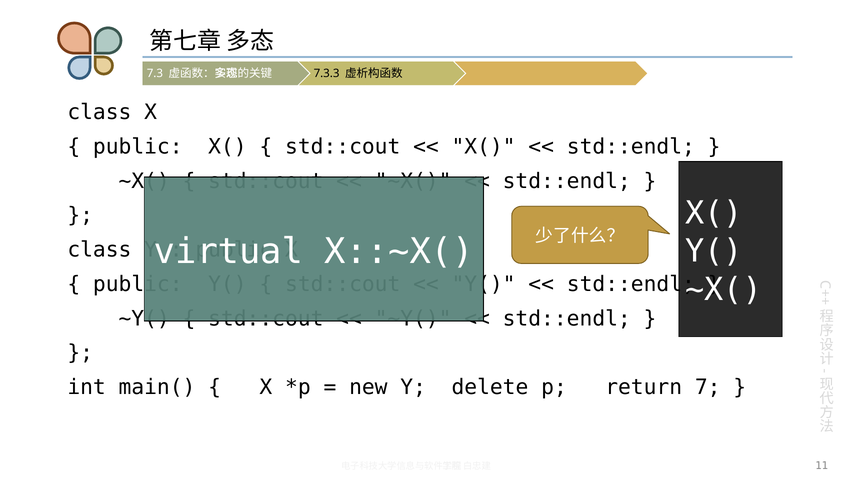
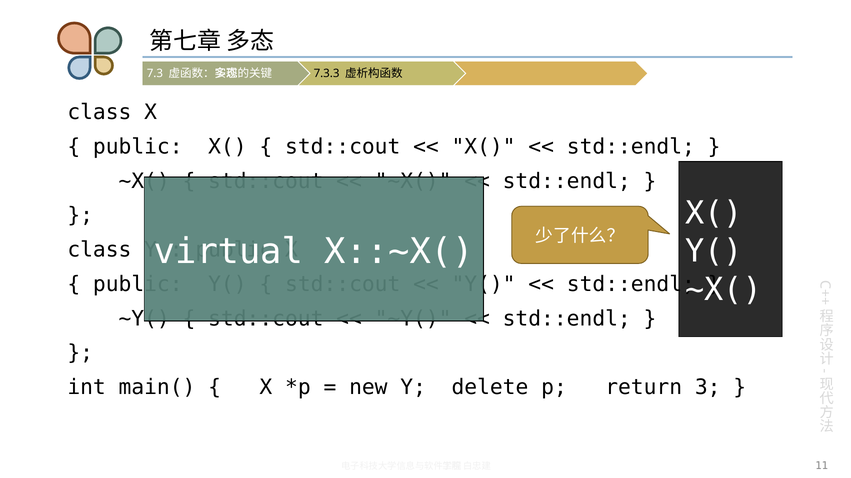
7: 7 -> 3 (708, 388)
